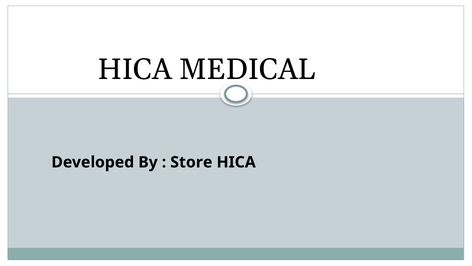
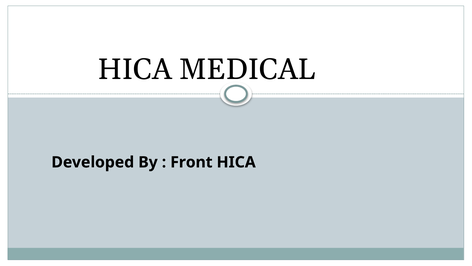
Store: Store -> Front (191, 162)
